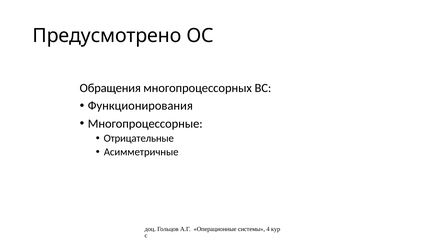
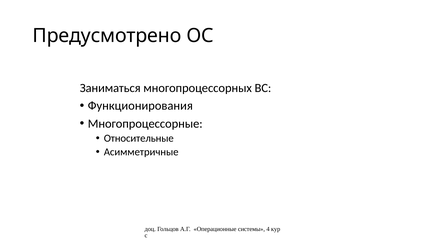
Обращения: Обращения -> Заниматься (110, 88)
Отрицательные: Отрицательные -> Относительные (139, 139)
